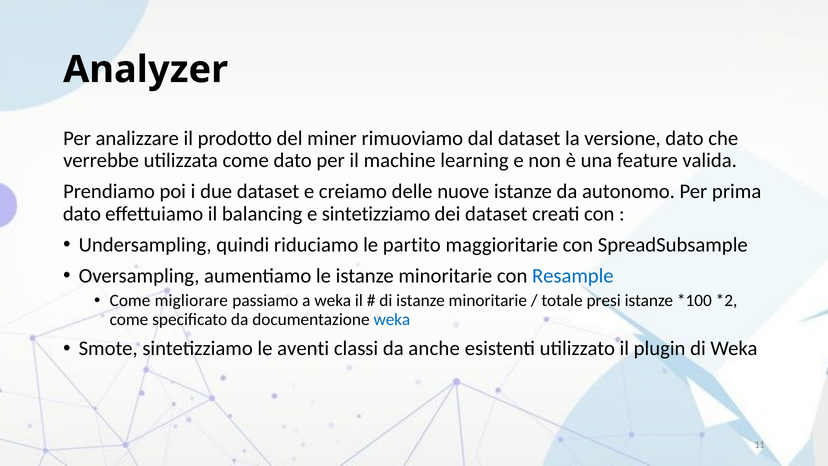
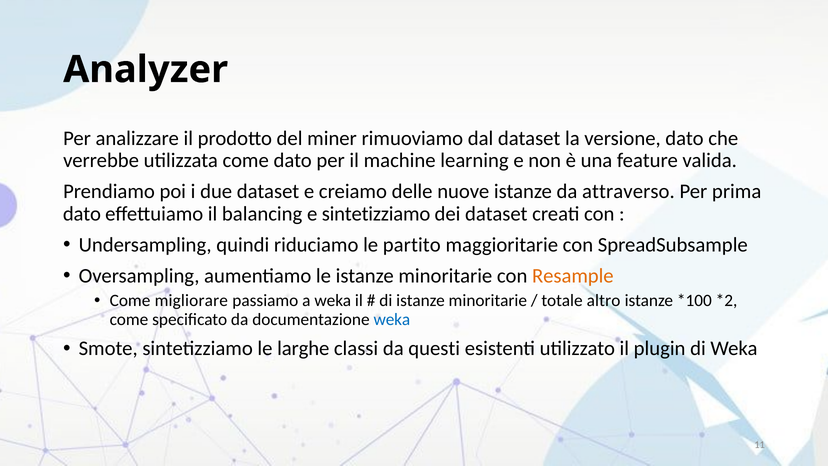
autonomo: autonomo -> attraverso (628, 191)
Resample colour: blue -> orange (573, 276)
presi: presi -> altro (604, 301)
aventi: aventi -> larghe (303, 348)
anche: anche -> questi (434, 348)
